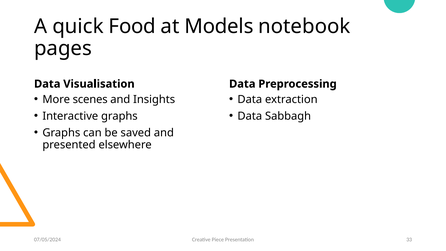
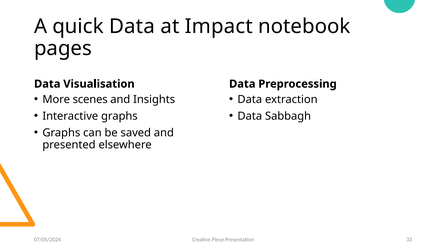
quick Food: Food -> Data (132, 26)
Models: Models -> Impact (219, 26)
